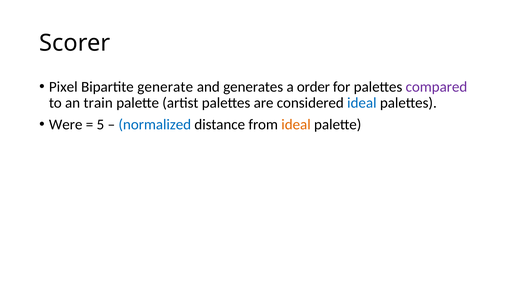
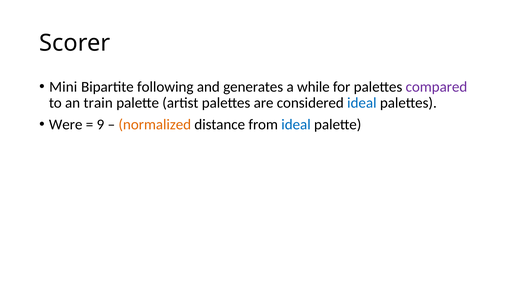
Pixel: Pixel -> Mini (63, 87)
generate: generate -> following (165, 87)
order: order -> while (313, 87)
5: 5 -> 9 (100, 125)
normalized colour: blue -> orange (155, 125)
ideal colour: orange -> blue (296, 125)
